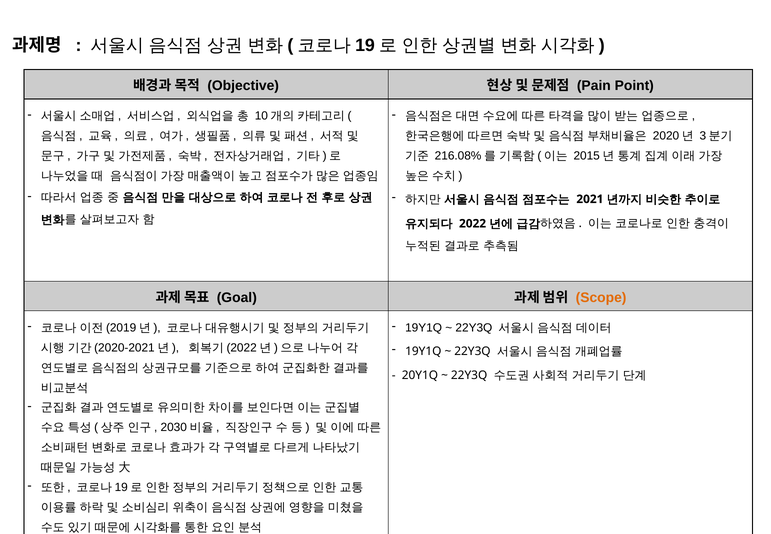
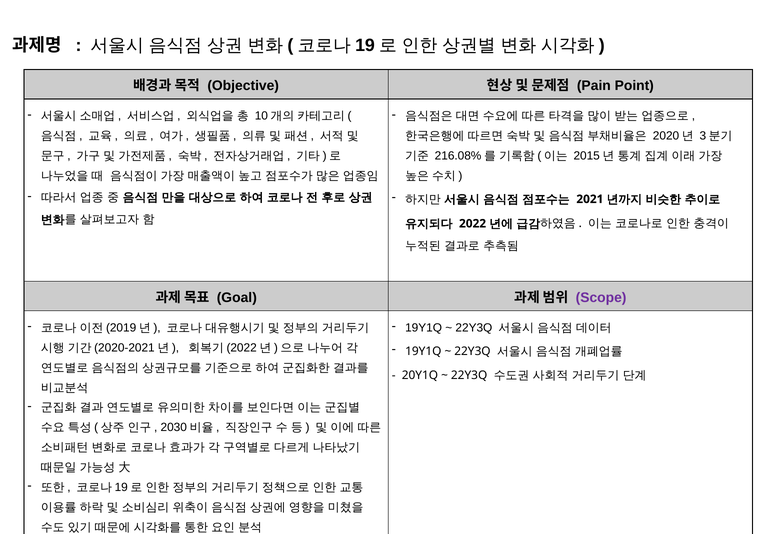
Scope colour: orange -> purple (601, 297)
